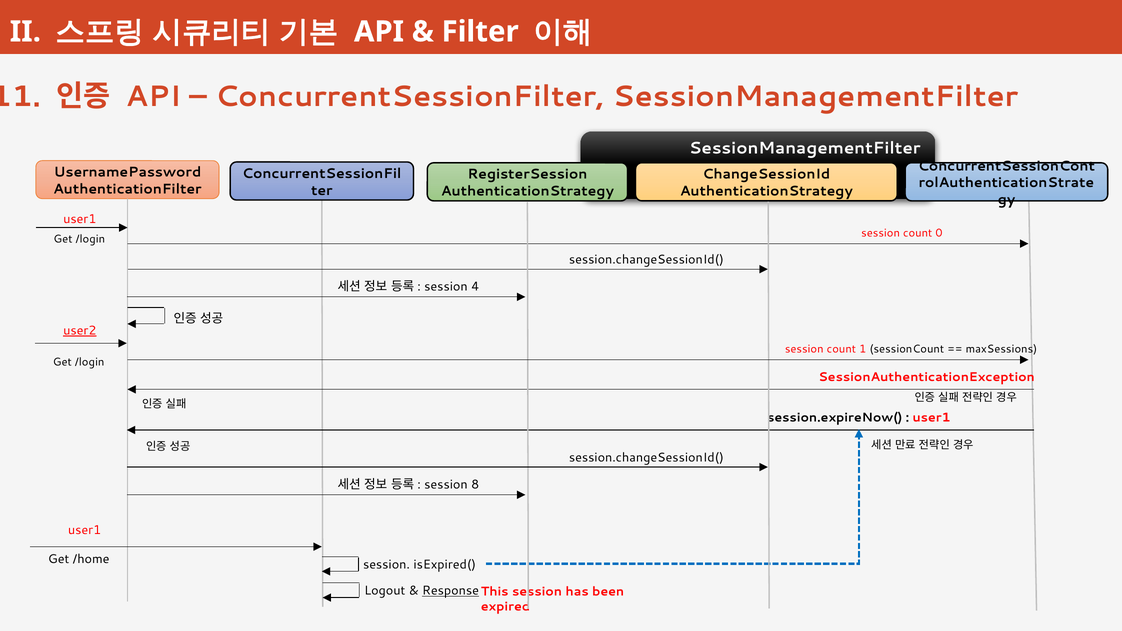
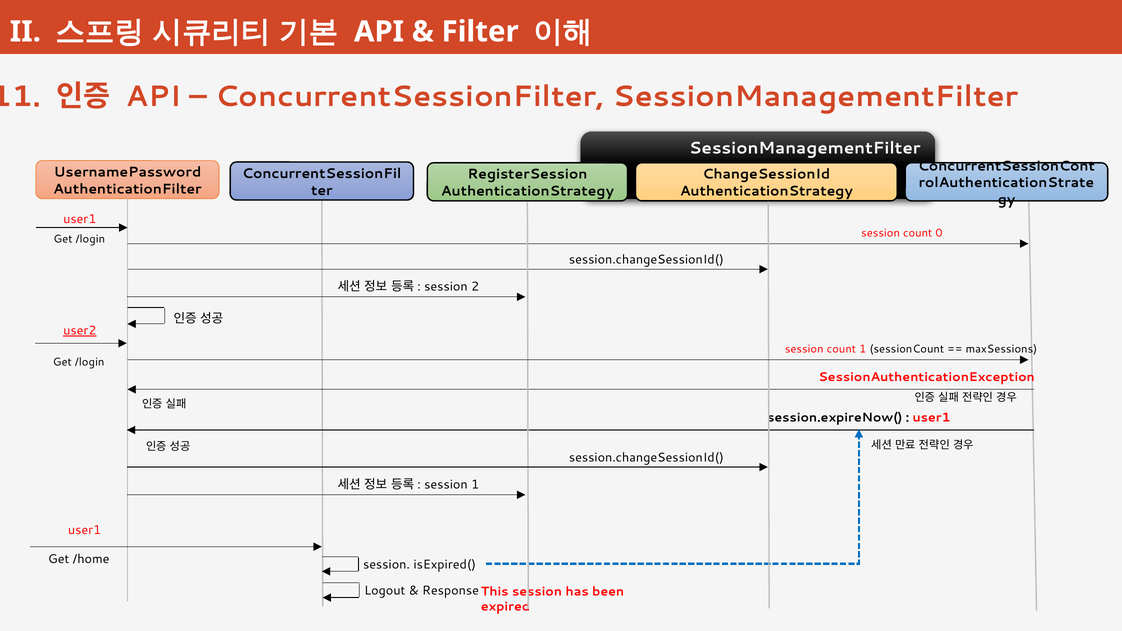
4: 4 -> 2 (475, 287)
session 8: 8 -> 1 (475, 485)
Response underline: present -> none (451, 591)
